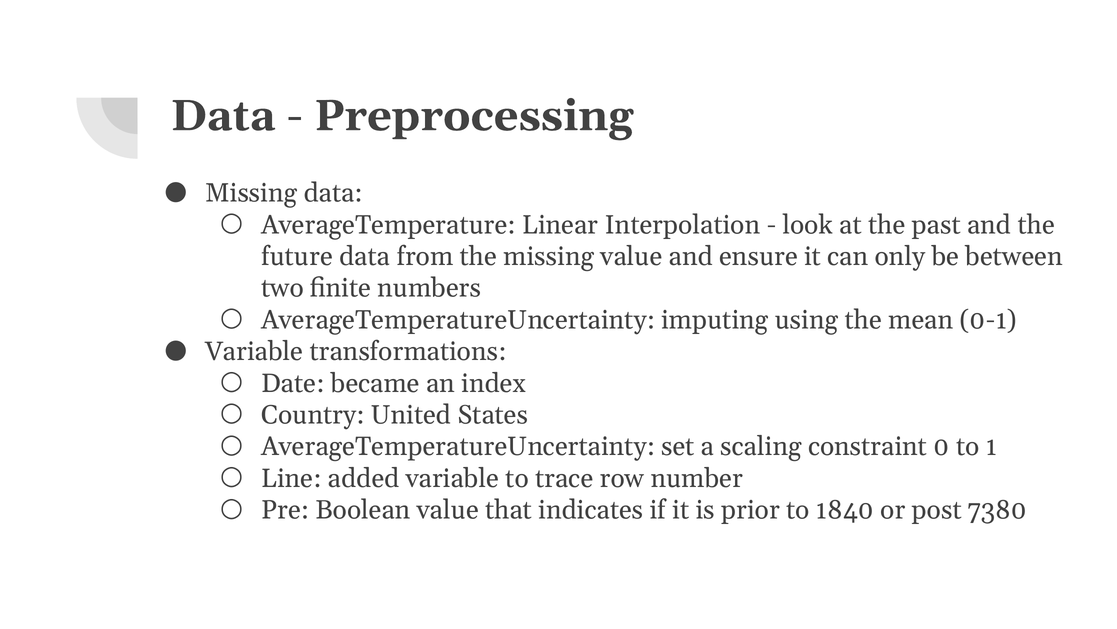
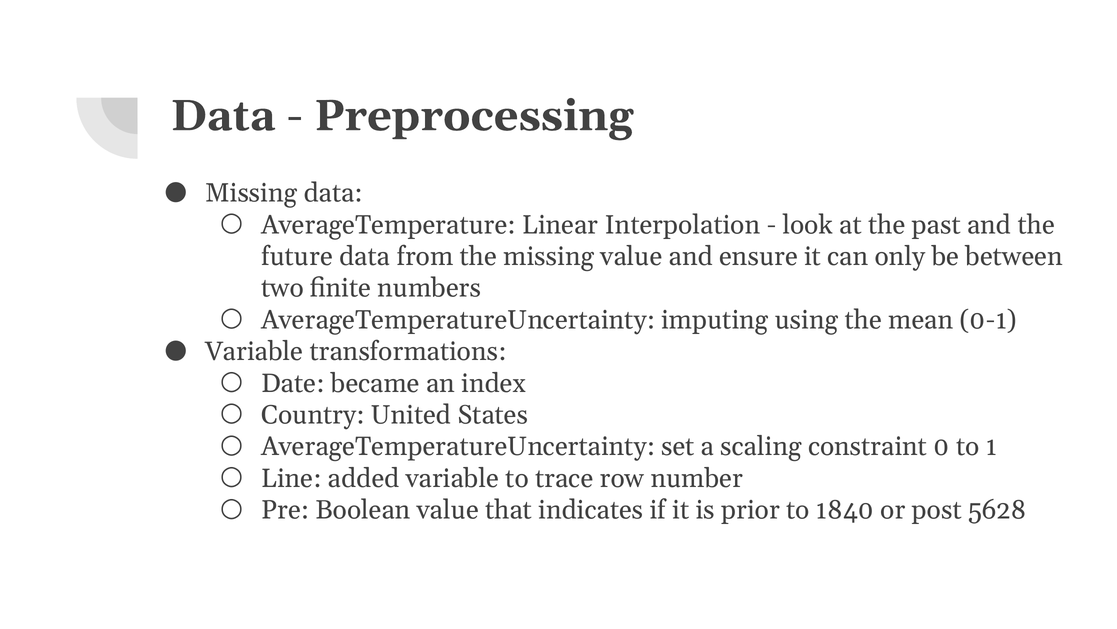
7380: 7380 -> 5628 (997, 510)
